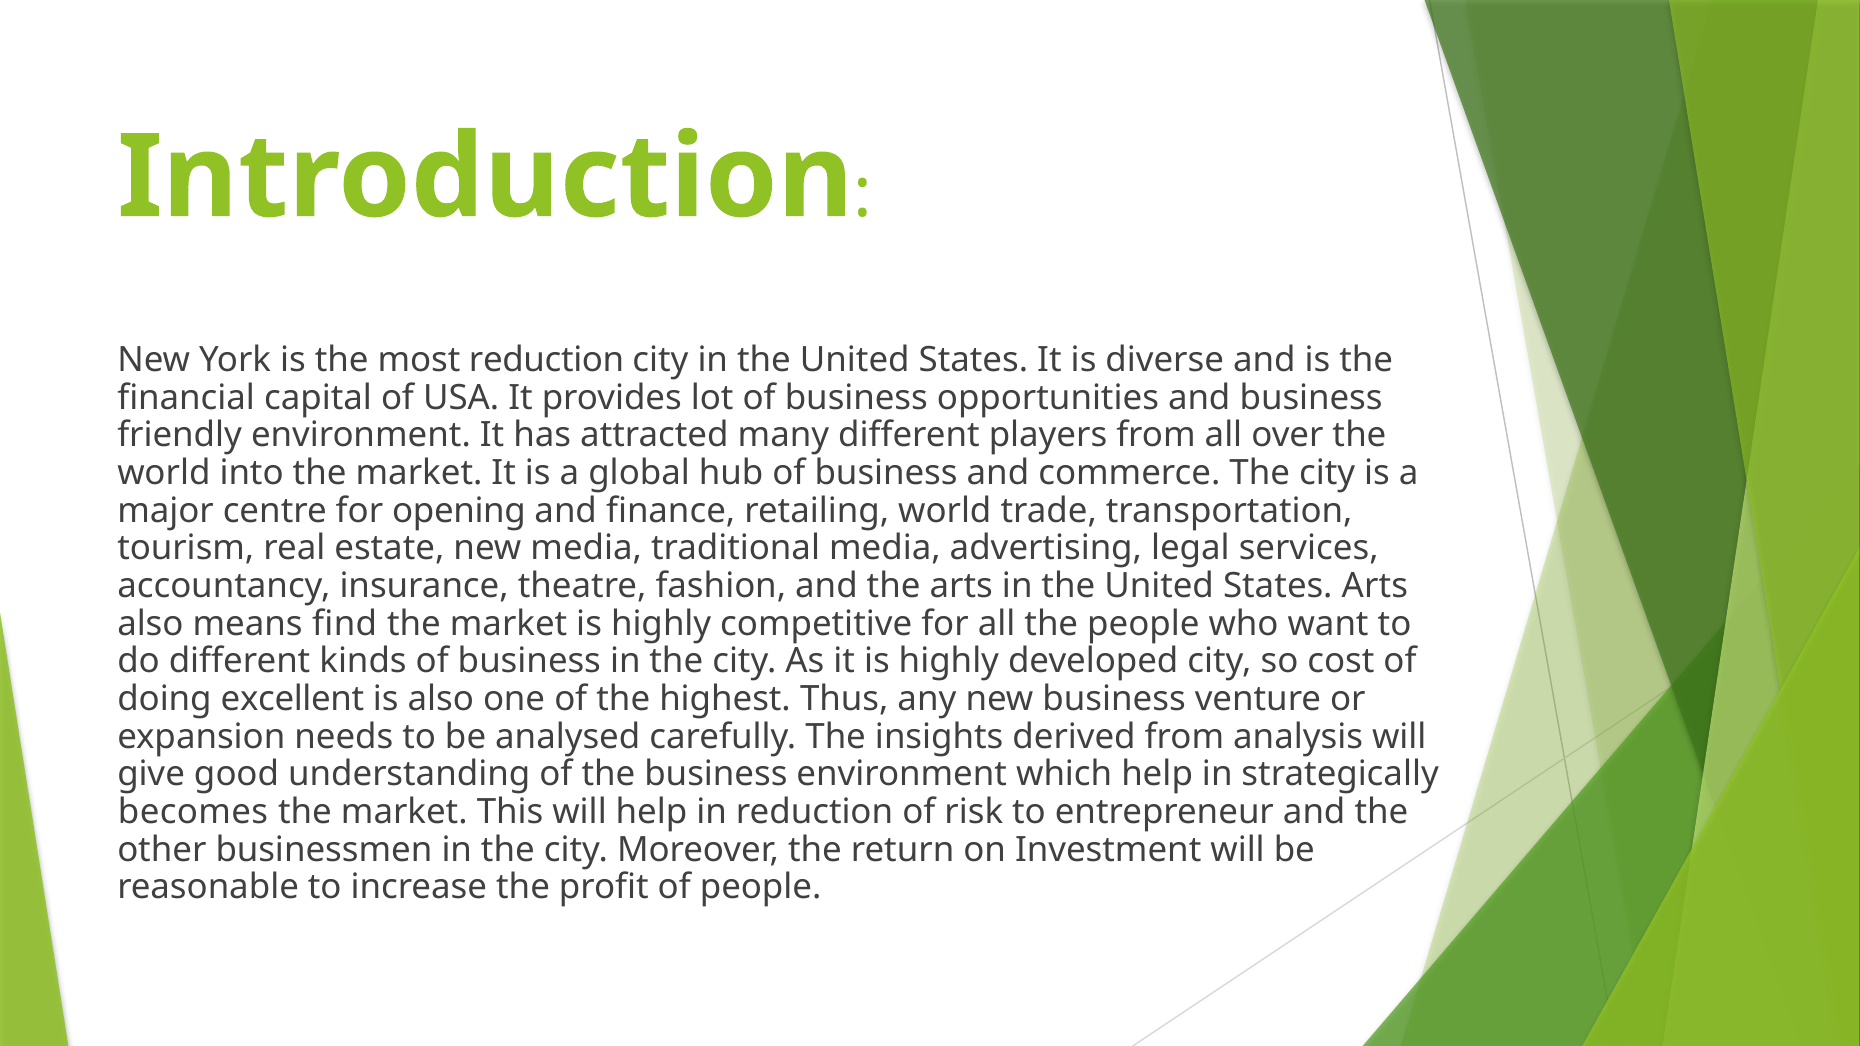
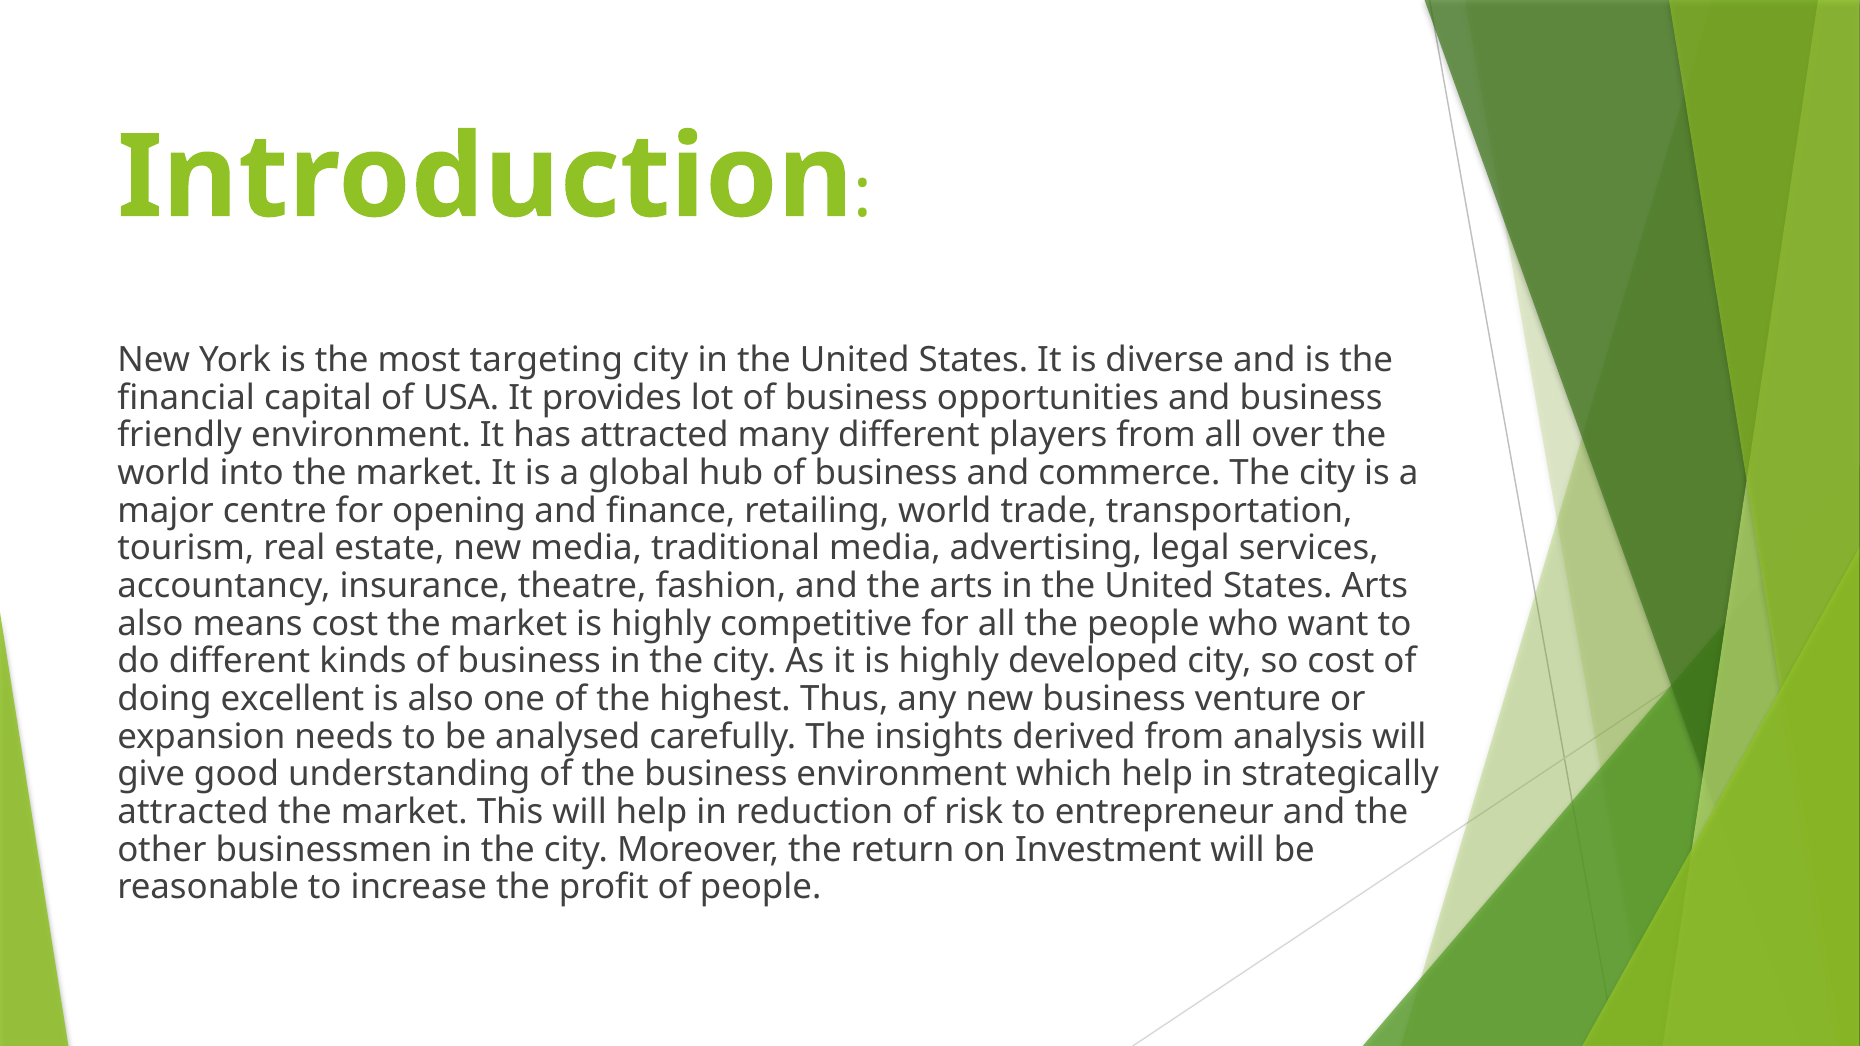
most reduction: reduction -> targeting (546, 360)
means find: find -> cost (345, 624)
becomes: becomes -> attracted (193, 812)
